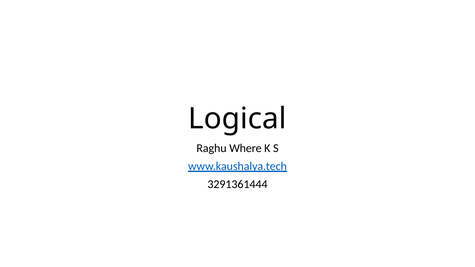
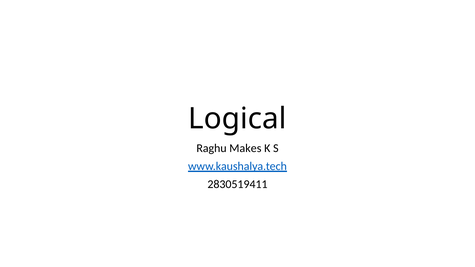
Where: Where -> Makes (245, 148)
3291361444: 3291361444 -> 2830519411 (237, 184)
